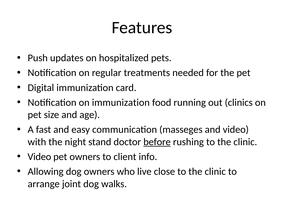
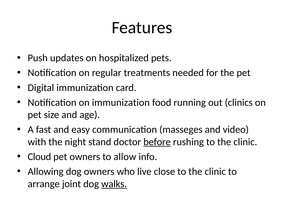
Video: Video -> Cloud (39, 157)
client: client -> allow (125, 157)
walks underline: none -> present (114, 184)
